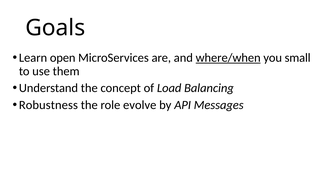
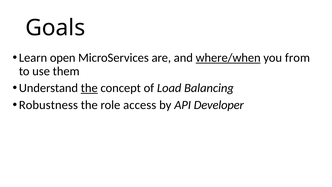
small: small -> from (297, 58)
the underline: none -> present (89, 88)
evolve: evolve -> access (140, 105)
Messages: Messages -> Developer (219, 105)
